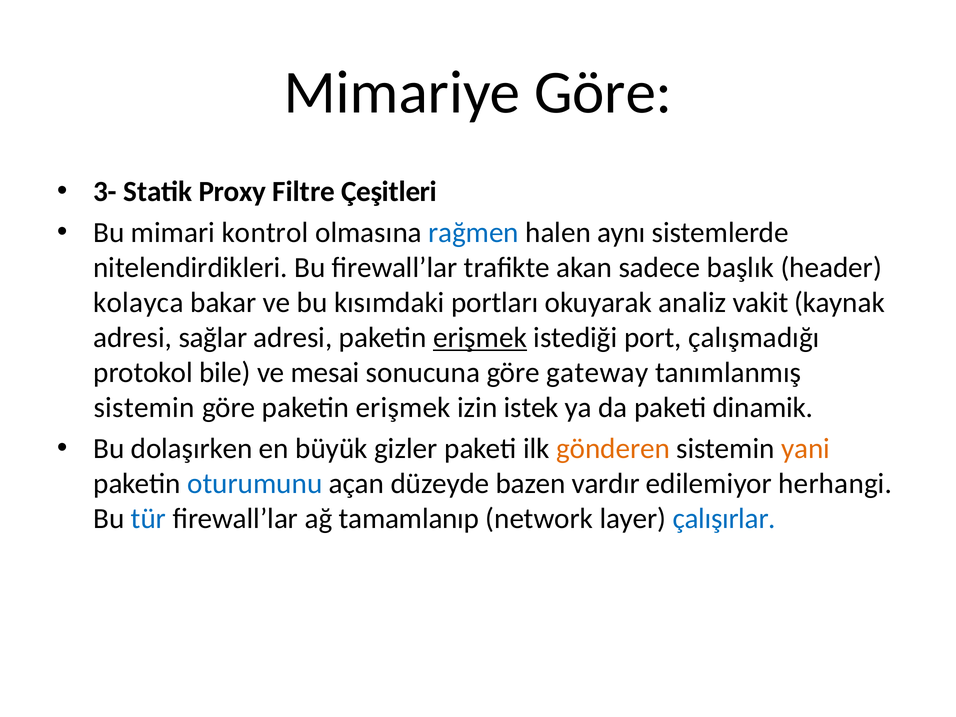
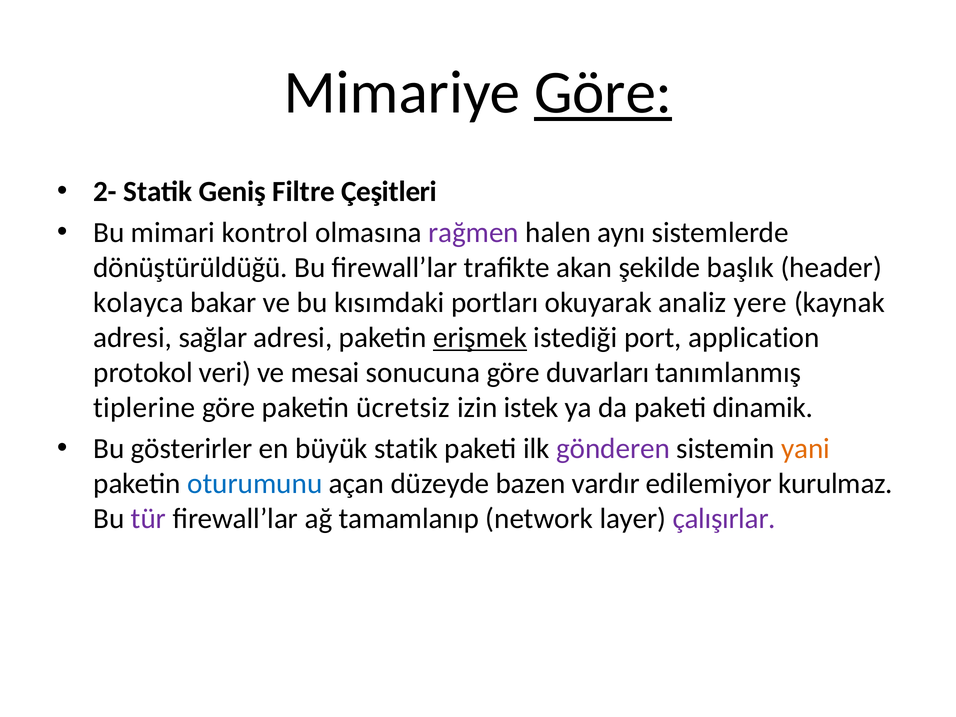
Göre underline: none -> present (603, 93)
3-: 3- -> 2- (105, 192)
Proxy: Proxy -> Geniş (232, 192)
rağmen colour: blue -> purple (474, 233)
nitelendirdikleri: nitelendirdikleri -> dönüştürüldüğü (191, 268)
sadece: sadece -> şekilde (659, 268)
vakit: vakit -> yere (760, 303)
çalışmadığı: çalışmadığı -> application (754, 338)
bile: bile -> veri (225, 373)
gateway: gateway -> duvarları (598, 373)
sistemin: sistemin -> tiplerine (144, 408)
göre paketin erişmek: erişmek -> ücretsiz (403, 408)
dolaşırken: dolaşırken -> gösterirler (192, 449)
büyük gizler: gizler -> statik (406, 449)
gönderen colour: orange -> purple (613, 449)
herhangi: herhangi -> kurulmaz (835, 484)
tür colour: blue -> purple (149, 519)
çalışırlar colour: blue -> purple (724, 519)
